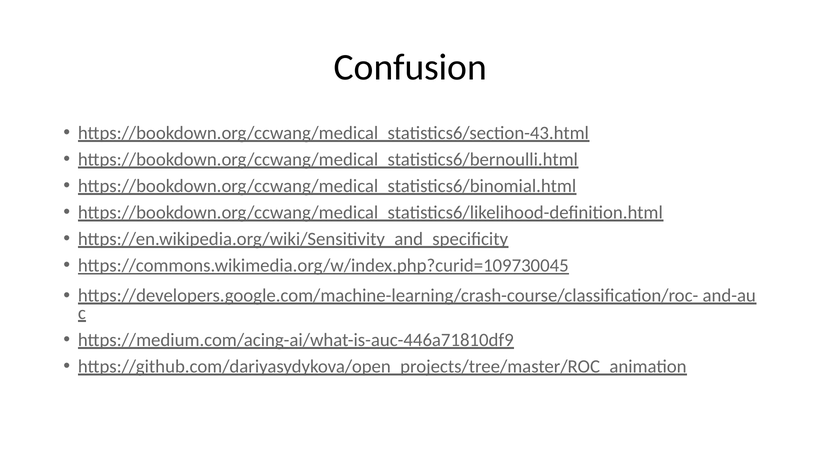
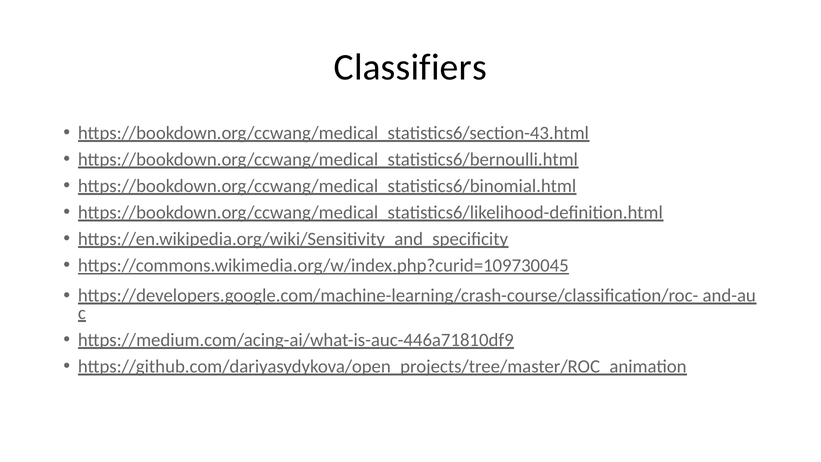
Confusion: Confusion -> Classifiers (410, 67)
